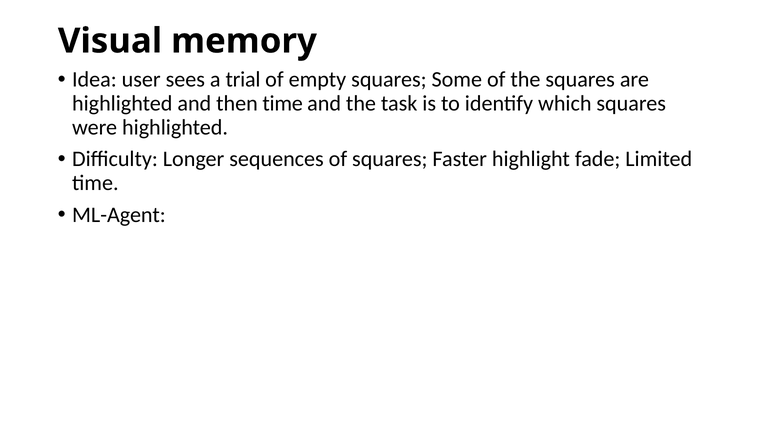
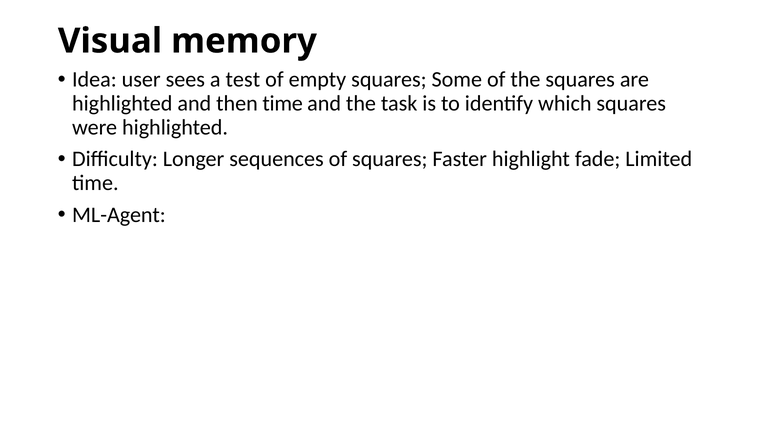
trial: trial -> test (243, 80)
